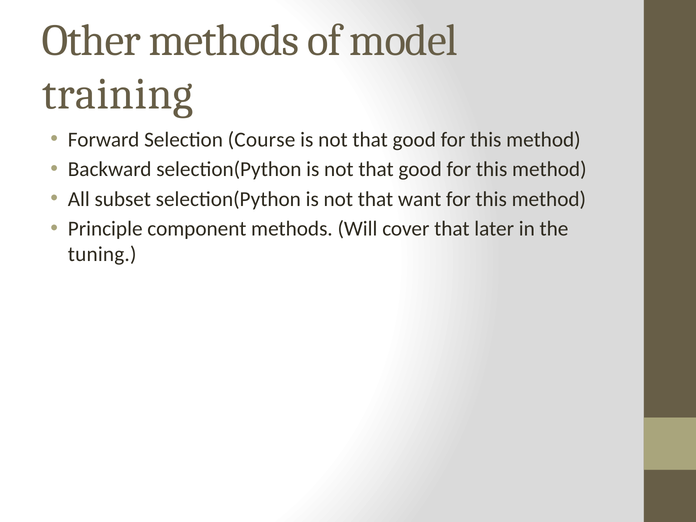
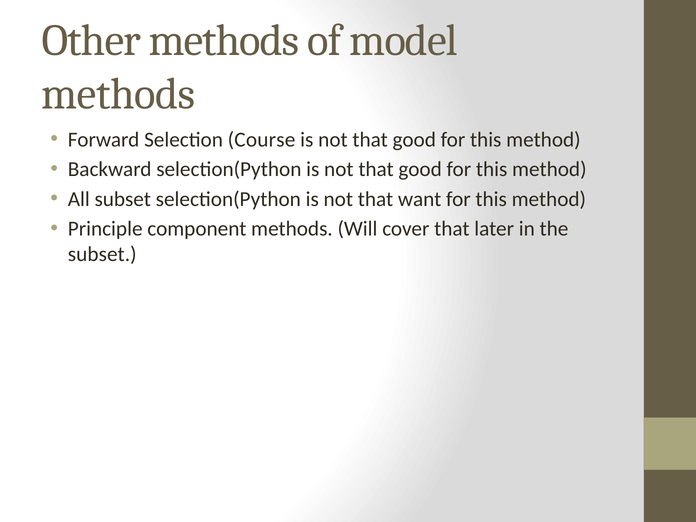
training: training -> methods (118, 94)
tuning: tuning -> subset (102, 254)
